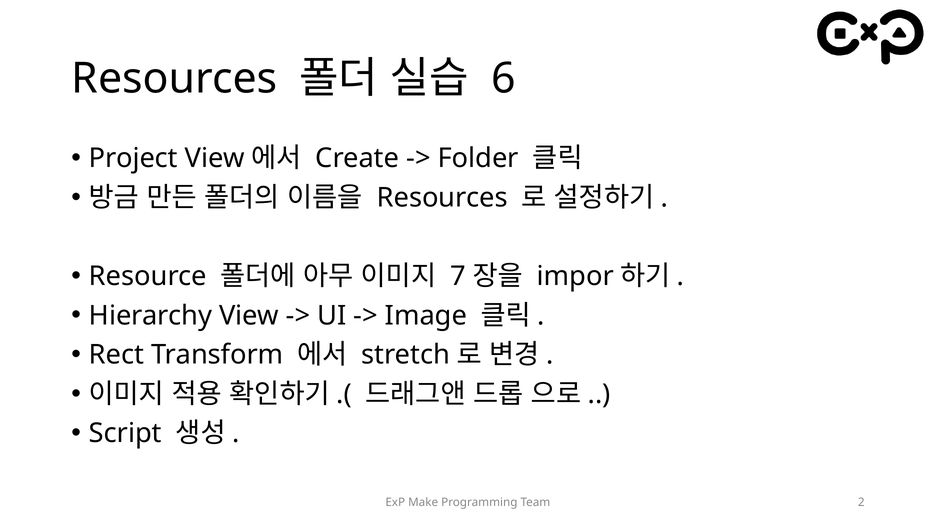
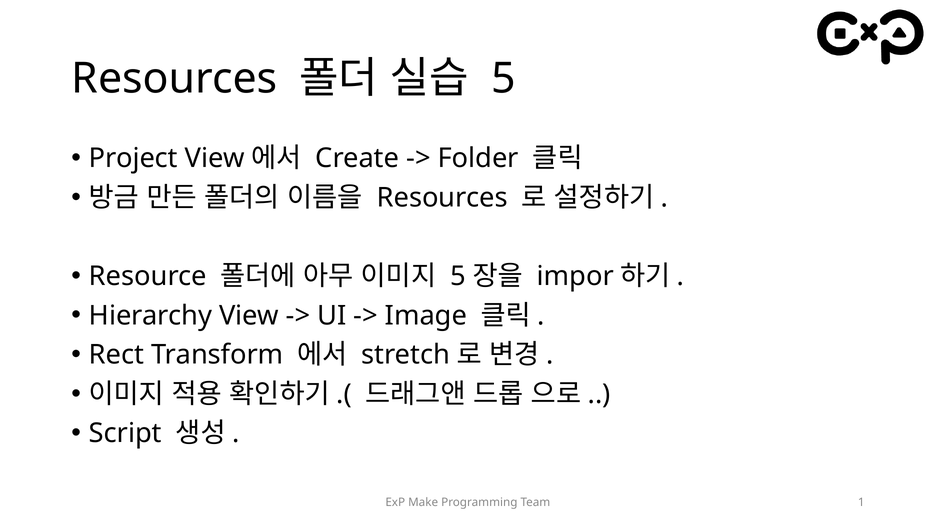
6: 6 -> 5 (504, 79)
7: 7 -> 5 (458, 276)
2: 2 -> 1 (861, 502)
